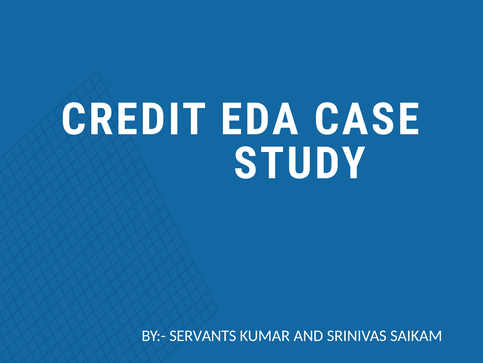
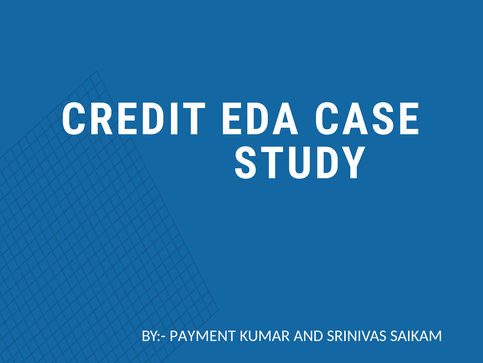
SERVANTS: SERVANTS -> PAYMENT (203, 335)
